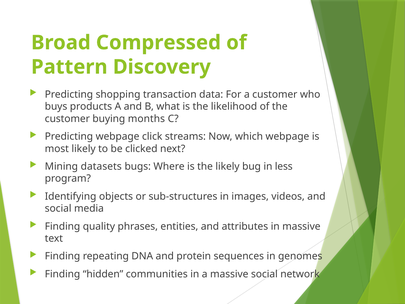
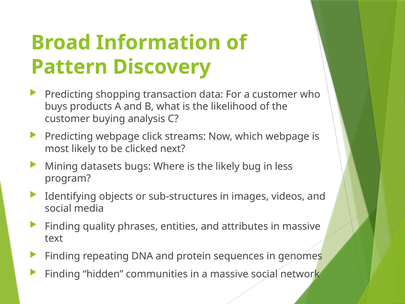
Compressed: Compressed -> Information (158, 43)
months: months -> analysis (147, 119)
